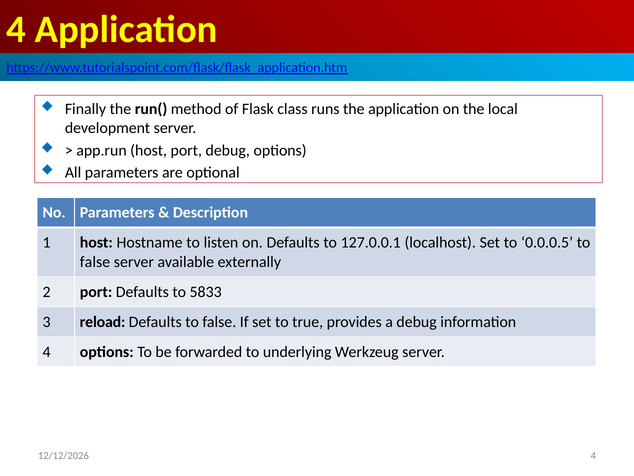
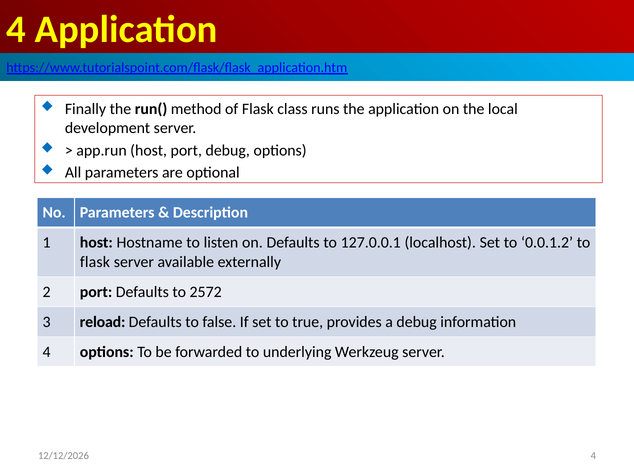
0.0.0.5: 0.0.0.5 -> 0.0.1.2 (547, 242)
false: false -> flask (95, 262)
5833: 5833 -> 2572 (206, 292)
